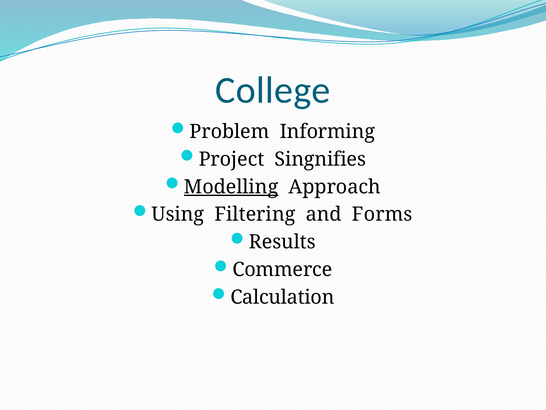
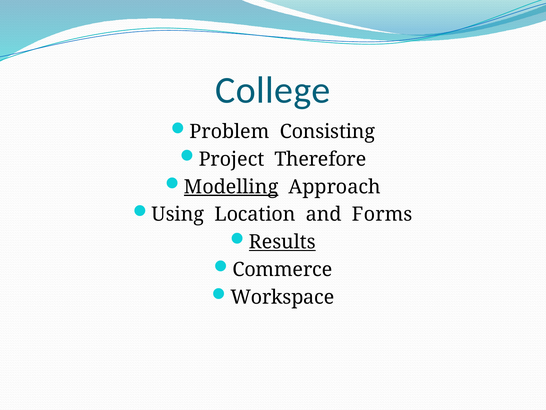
Informing: Informing -> Consisting (327, 131)
Singnifies: Singnifies -> Therefore (320, 159)
Filtering: Filtering -> Location (255, 214)
Results underline: none -> present (282, 242)
Calculation: Calculation -> Workspace (282, 297)
